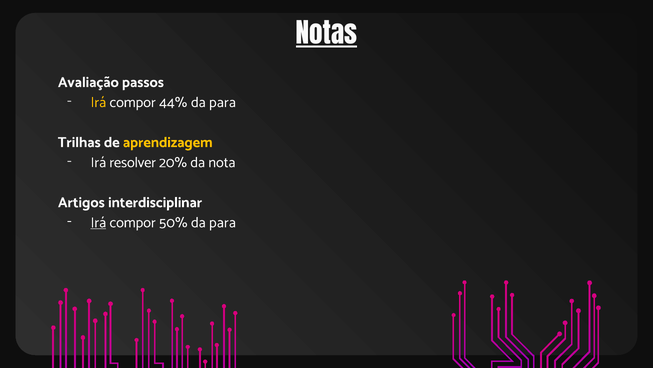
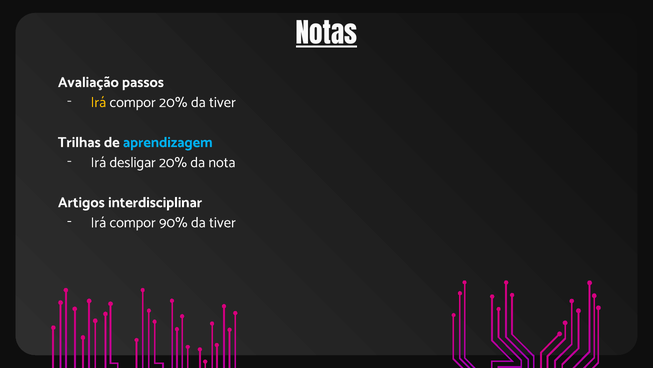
compor 44%: 44% -> 20% (173, 102)
para: para -> tiver (222, 102)
aprendizagem colour: yellow -> light blue (168, 142)
resolver: resolver -> desligar (133, 162)
Irá underline: present -> none (98, 222)
50%: 50% -> 90% (173, 222)
para: para -> tiver (222, 222)
